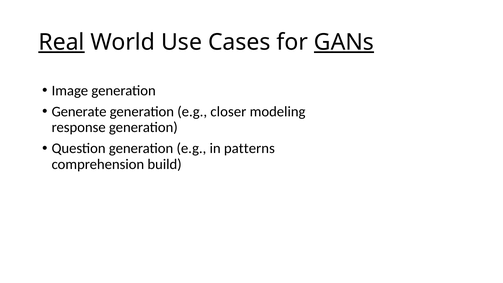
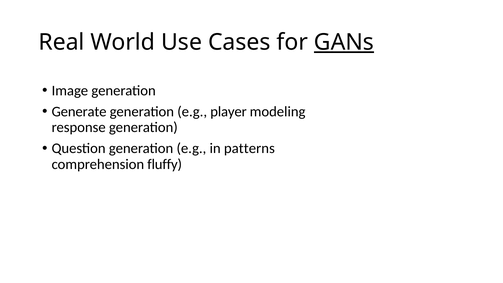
Real underline: present -> none (61, 42)
closer: closer -> player (229, 112)
build: build -> fluffy (165, 164)
